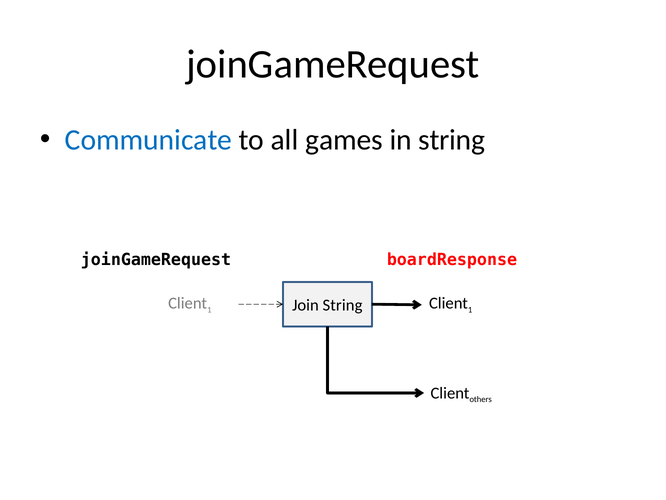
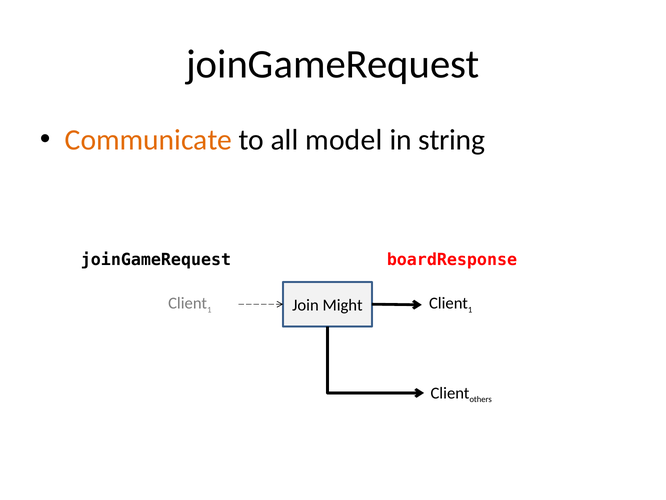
Communicate colour: blue -> orange (149, 140)
games: games -> model (344, 140)
Join String: String -> Might (343, 305)
